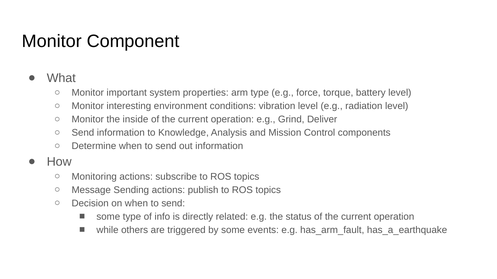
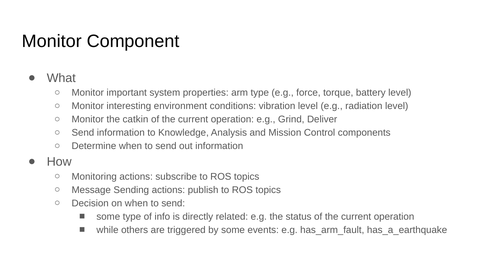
inside: inside -> catkin (136, 120)
